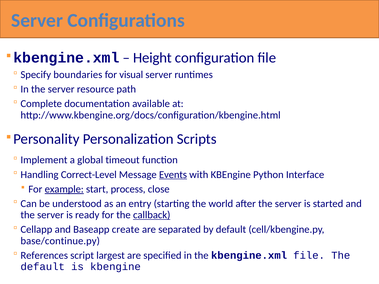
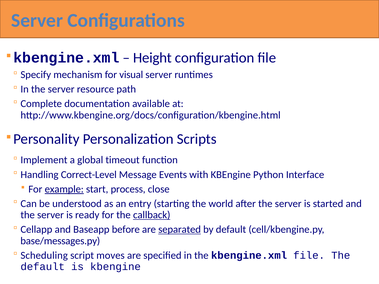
boundaries: boundaries -> mechanism (78, 75)
Events underline: present -> none (173, 175)
create: create -> before (126, 230)
separated underline: none -> present (180, 230)
base/continue.py: base/continue.py -> base/messages.py (60, 241)
References: References -> Scheduling (44, 256)
largest: largest -> moves (111, 256)
